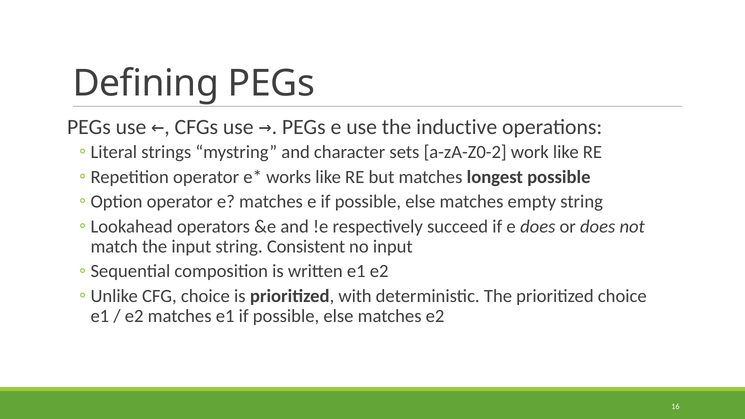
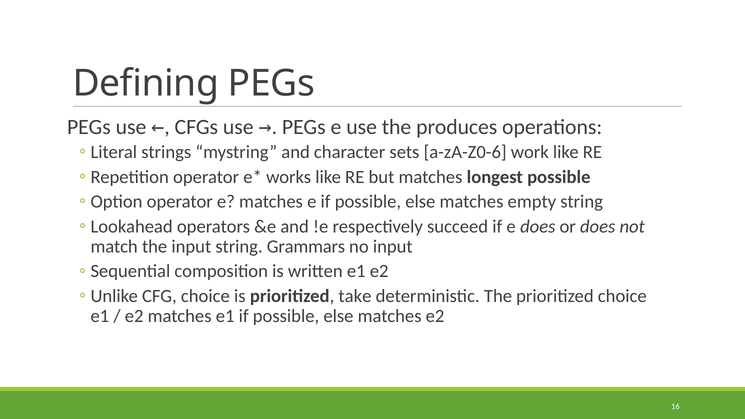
inductive: inductive -> produces (457, 127)
a-zA-Z0-2: a-zA-Z0-2 -> a-zA-Z0-6 (465, 152)
Consistent: Consistent -> Grammars (306, 247)
with: with -> take (355, 296)
